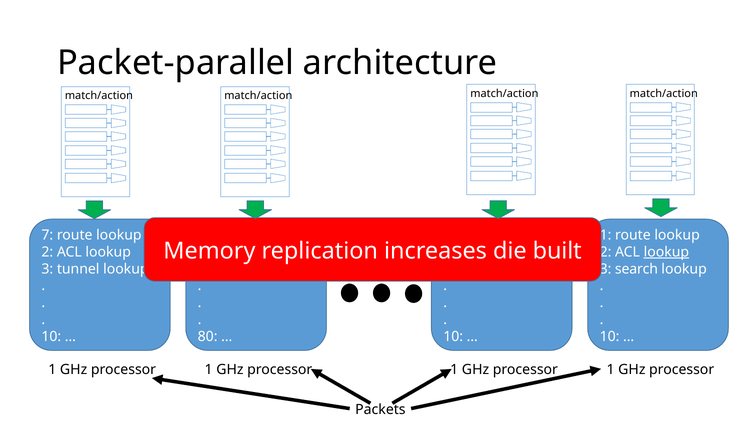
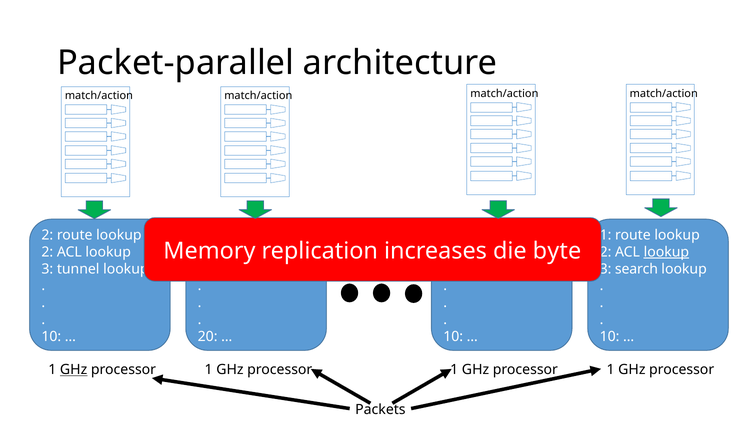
7: 7 -> 2 (47, 235)
built: built -> byte (557, 251)
80: 80 -> 20 (208, 336)
GHz underline: none -> present (74, 370)
